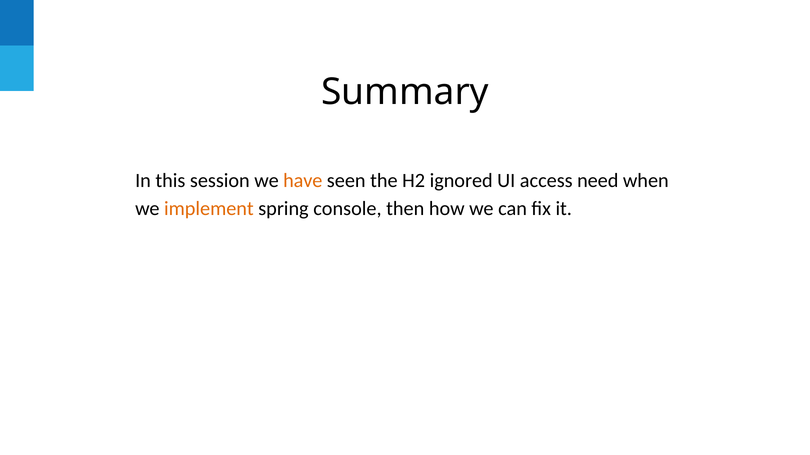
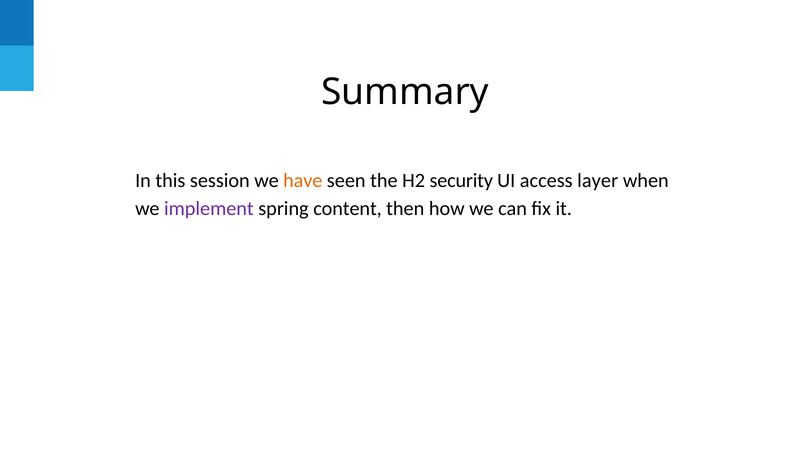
ignored: ignored -> security (461, 181)
need: need -> layer (598, 181)
implement colour: orange -> purple (209, 209)
console: console -> content (348, 209)
